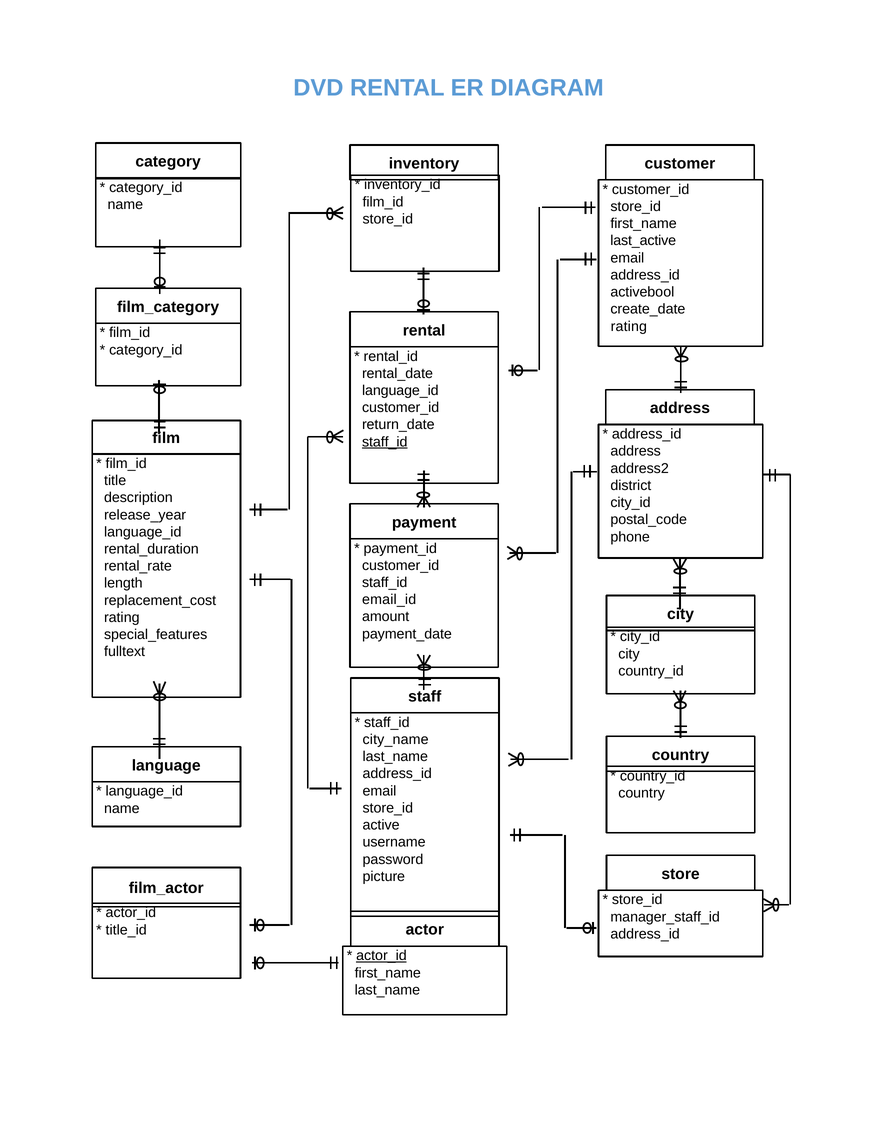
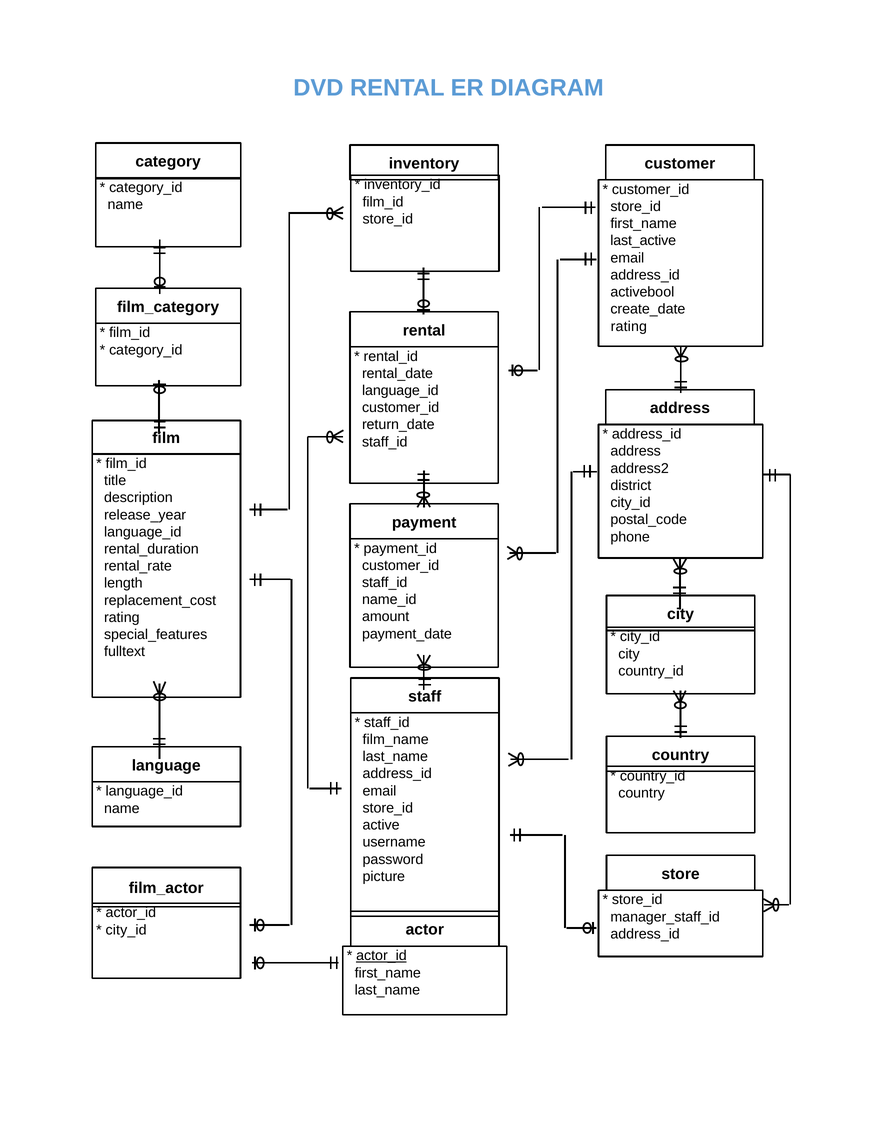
staff_id underline: present -> none (385, 442)
email_id: email_id -> name_id (389, 600)
city_name: city_name -> film_name (396, 740)
title_id: title_id -> city_id (126, 930)
